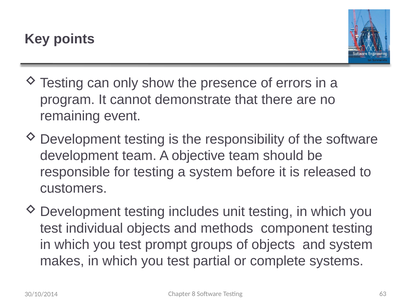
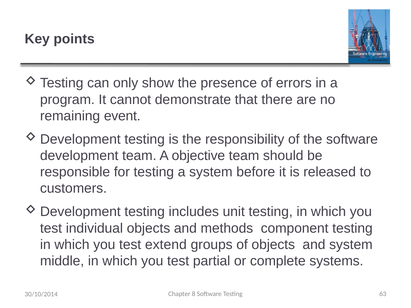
prompt: prompt -> extend (166, 245)
makes: makes -> middle (62, 261)
